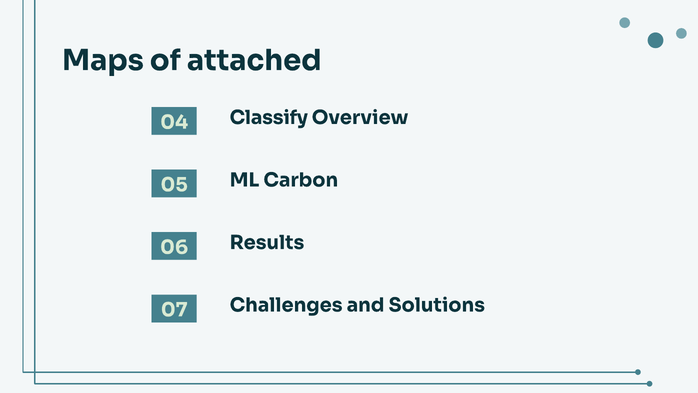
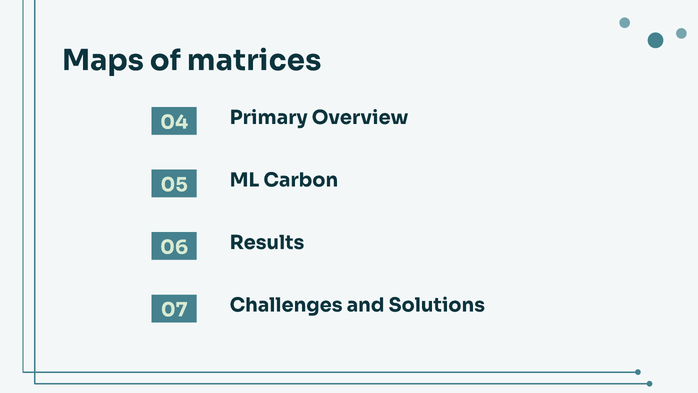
attached: attached -> matrices (254, 60)
Classify: Classify -> Primary (269, 117)
